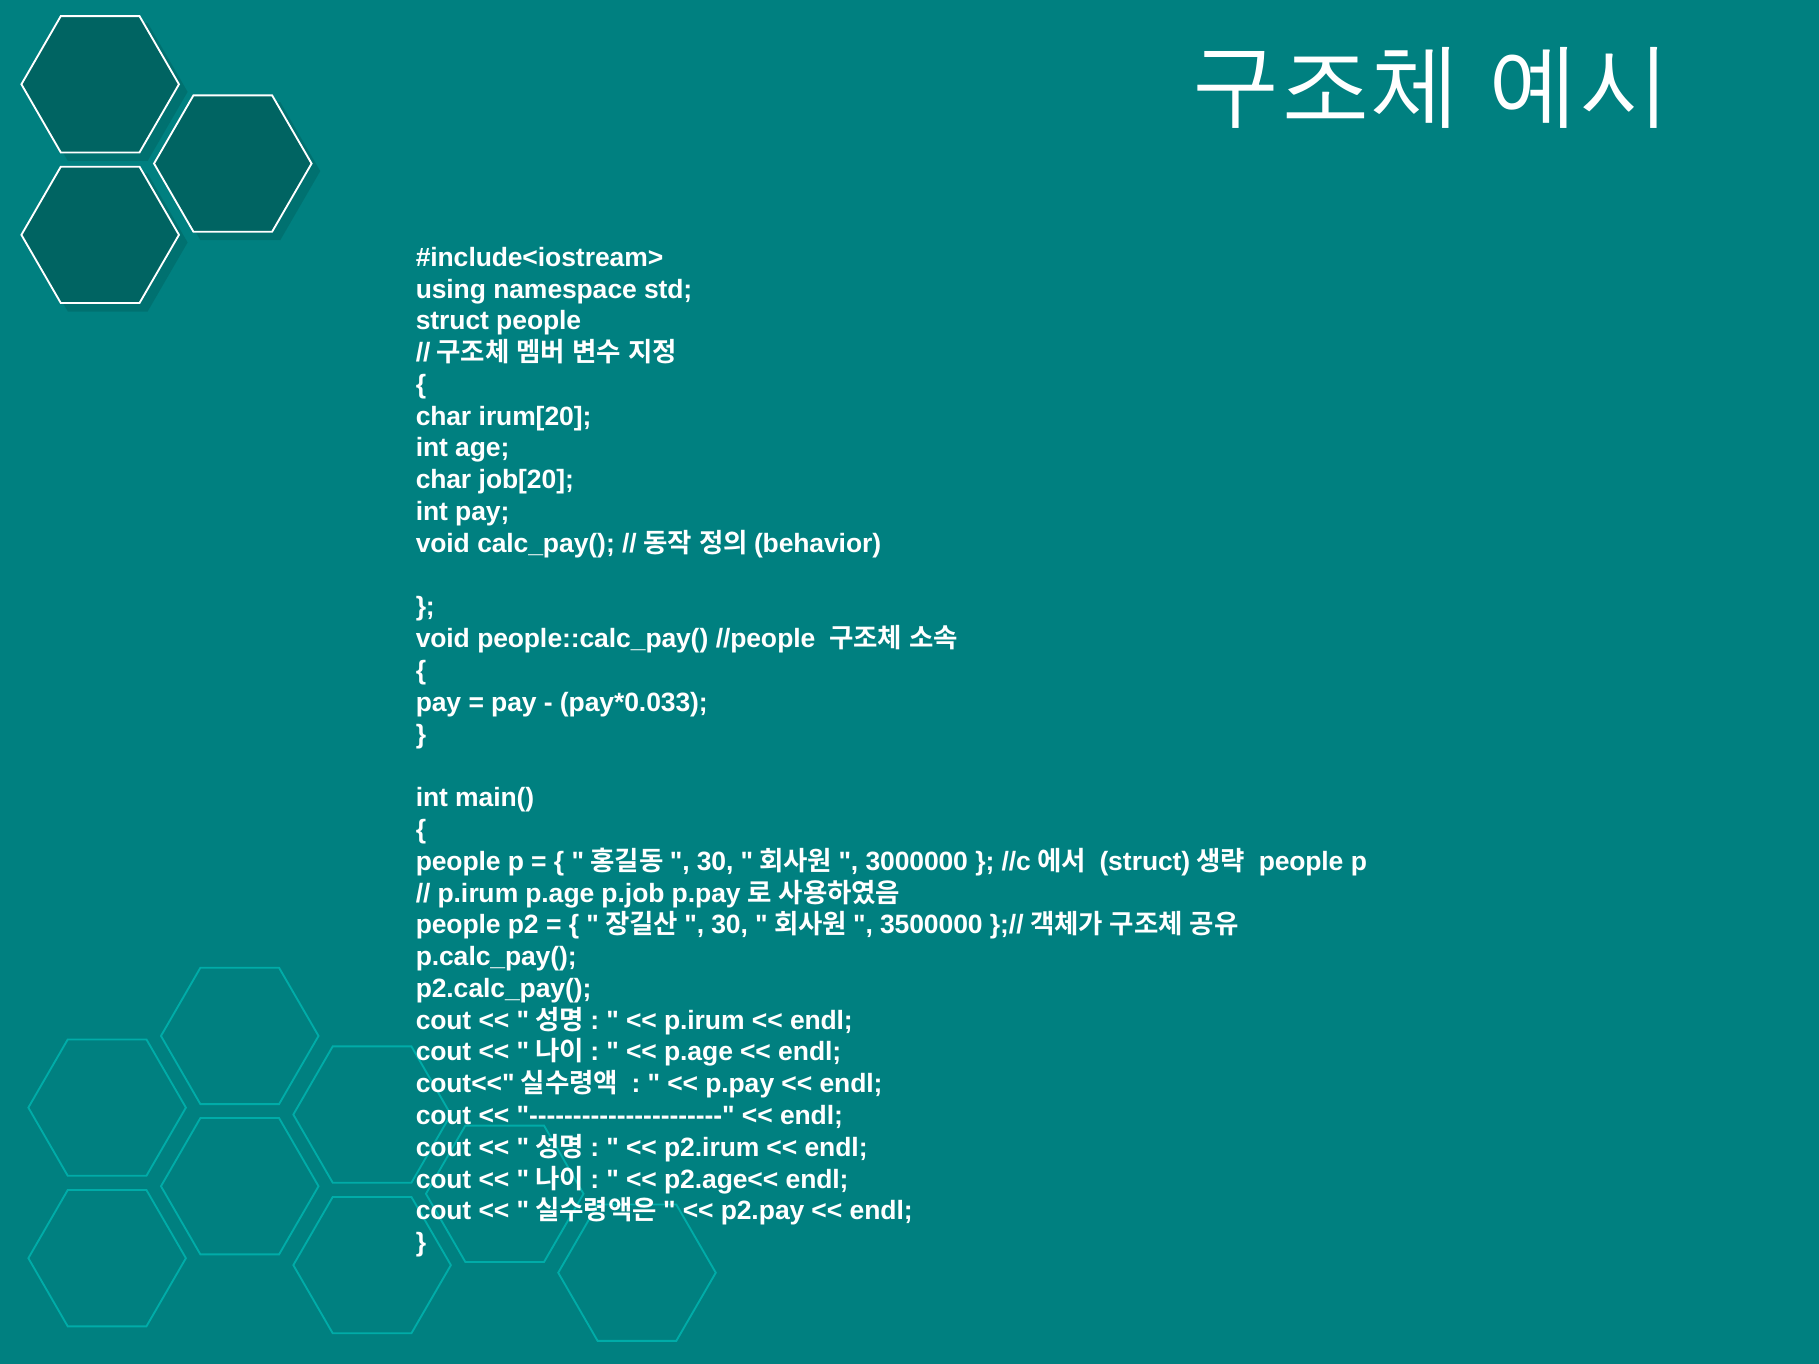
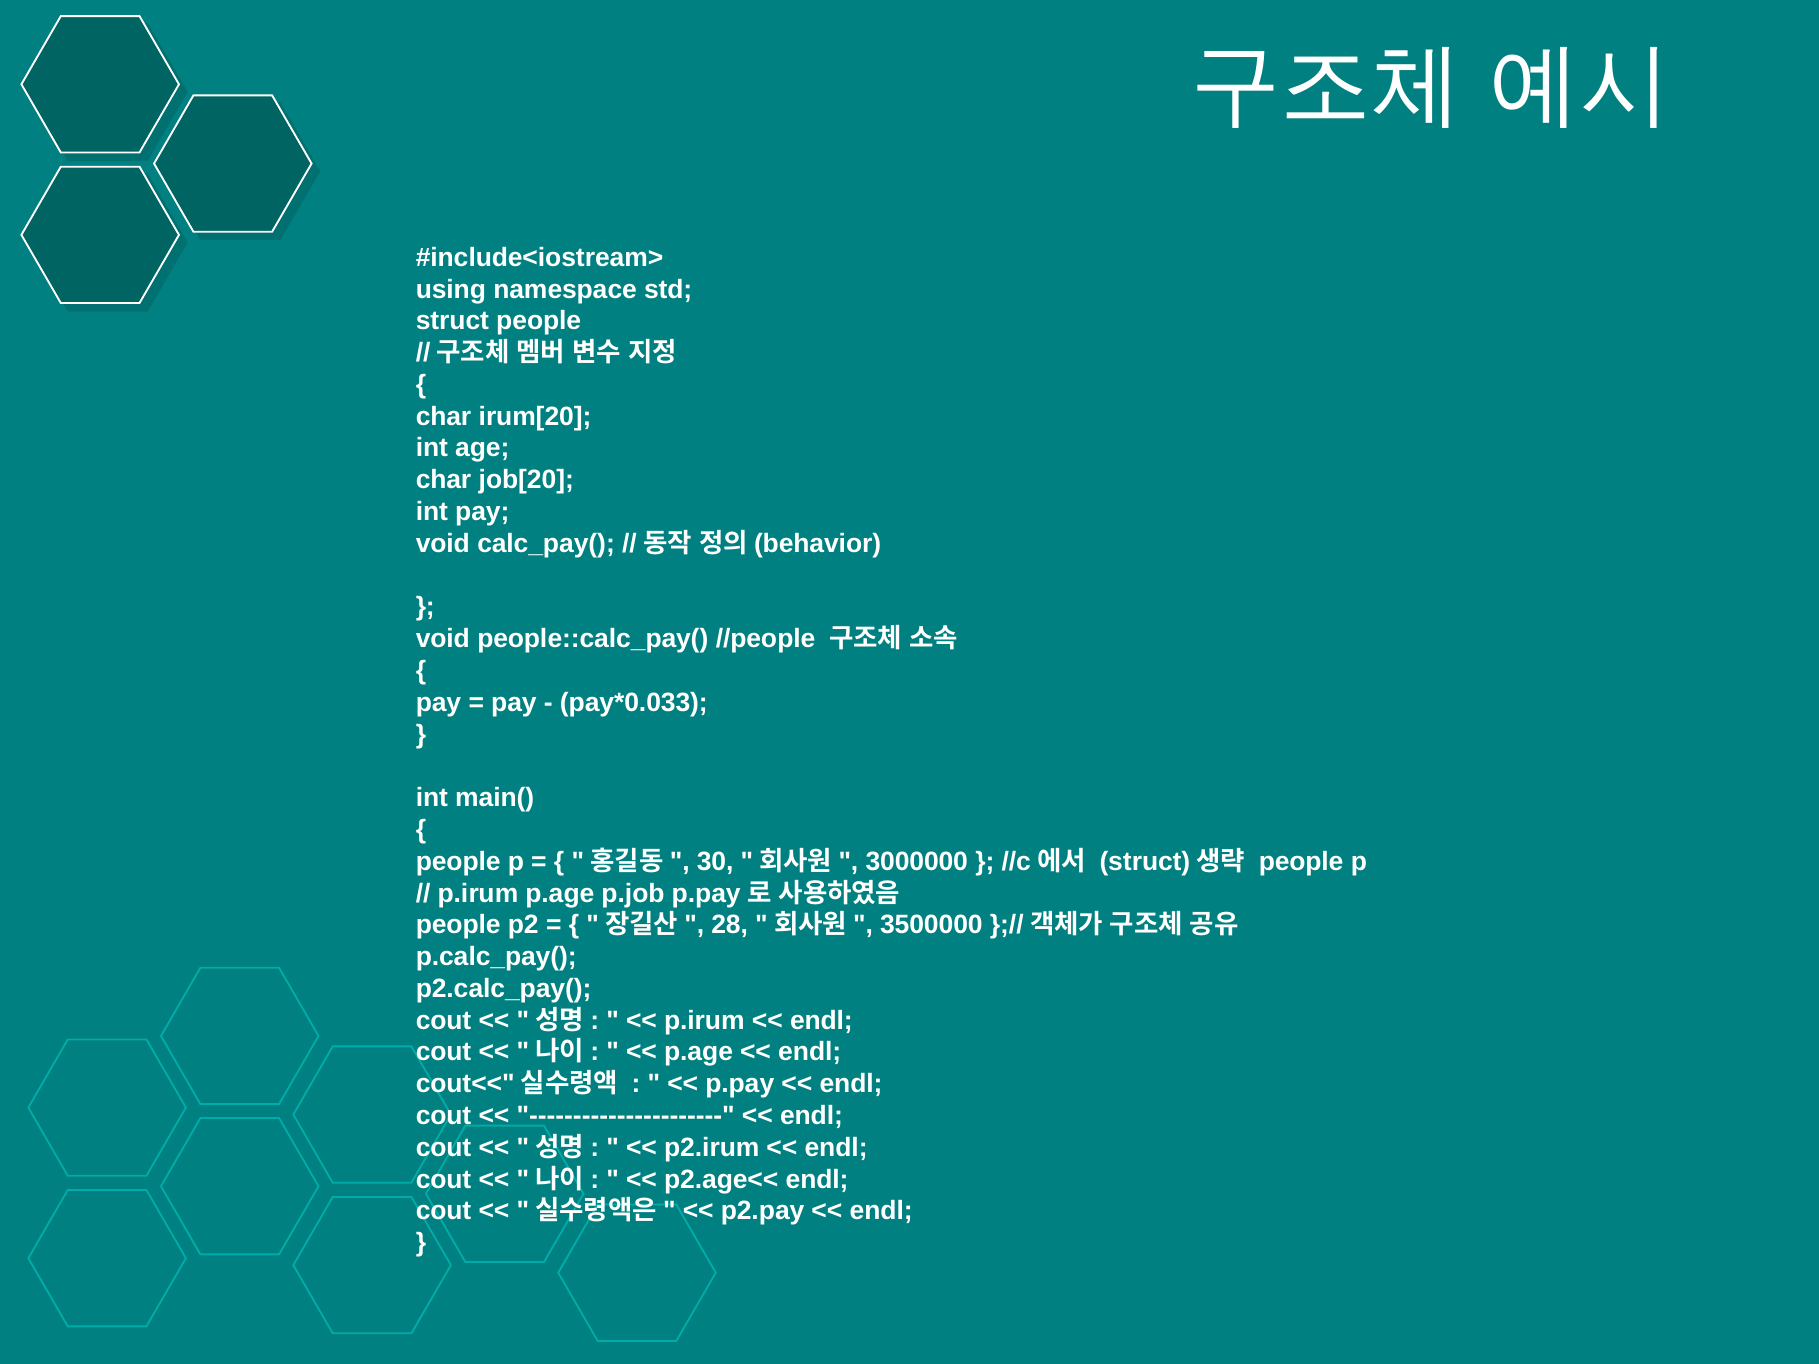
30: 30 -> 28 (730, 925)
